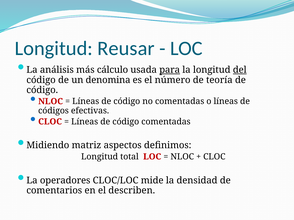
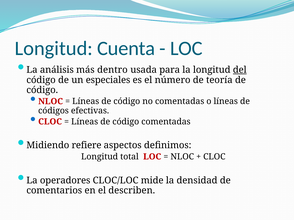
Reusar: Reusar -> Cuenta (126, 49)
cálculo: cálculo -> dentro (112, 70)
para underline: present -> none (170, 70)
denomina: denomina -> especiales (108, 80)
matriz: matriz -> refiere (87, 146)
